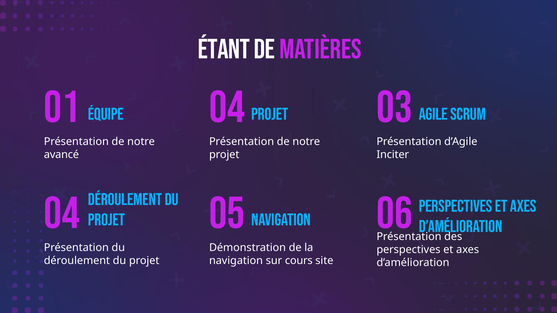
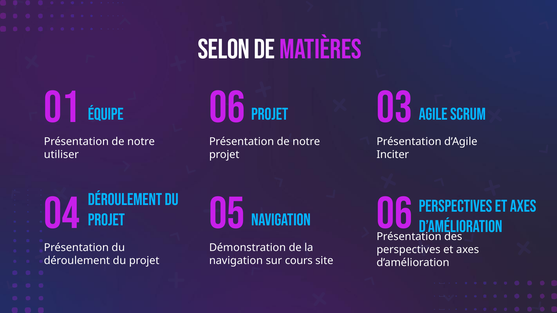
ÉTANT: ÉTANT -> SELON (224, 49)
équipe 04: 04 -> 06 (227, 108)
avancé: avancé -> utiliser (61, 155)
